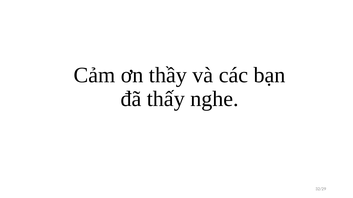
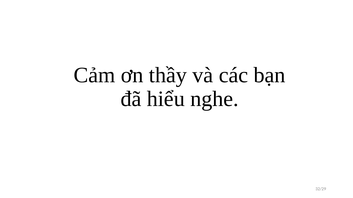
thấy: thấy -> hiểu (166, 99)
